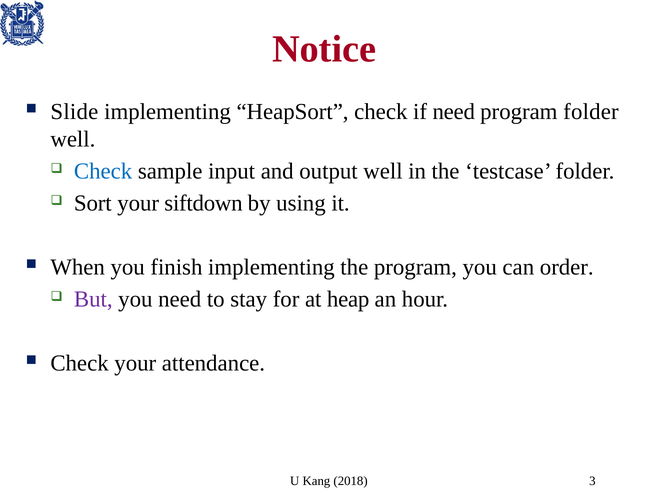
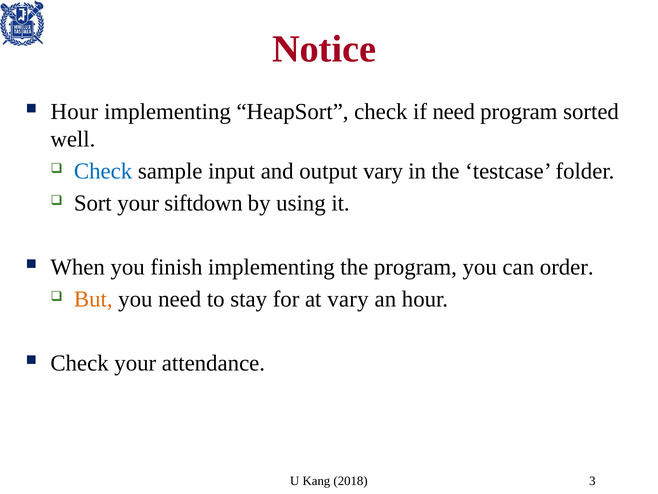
Slide: Slide -> Hour (74, 112)
program folder: folder -> sorted (591, 112)
output well: well -> vary (383, 171)
But colour: purple -> orange (93, 299)
at heap: heap -> vary (348, 299)
